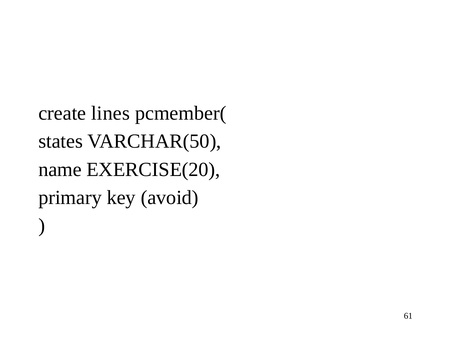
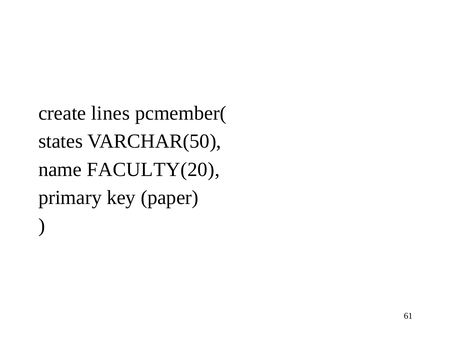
EXERCISE(20: EXERCISE(20 -> FACULTY(20 (153, 170)
avoid: avoid -> paper (170, 198)
